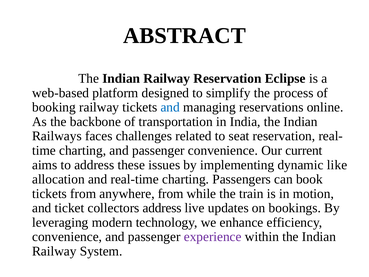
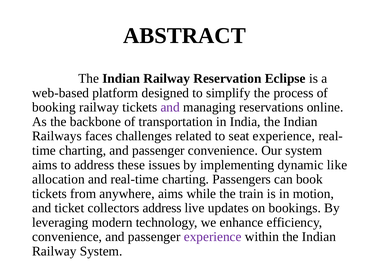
and colour: blue -> purple (170, 107)
seat reservation: reservation -> experience (284, 136)
Our current: current -> system (304, 150)
anywhere from: from -> aims (171, 193)
